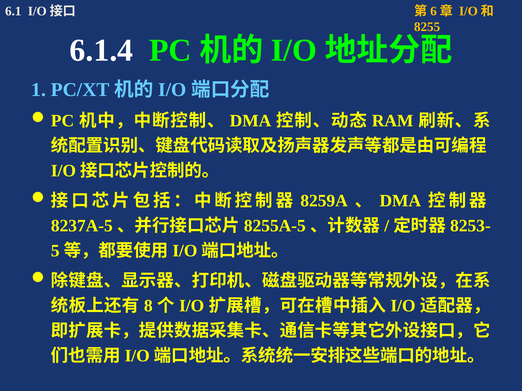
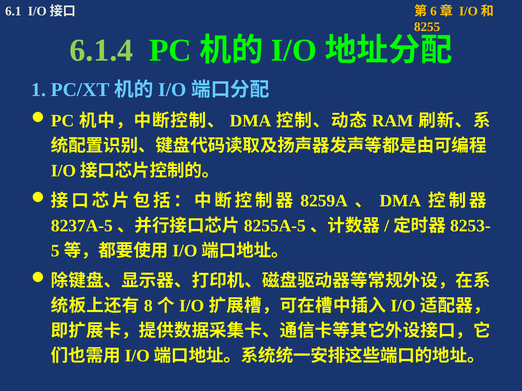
6.1.4 colour: white -> light green (101, 51)
